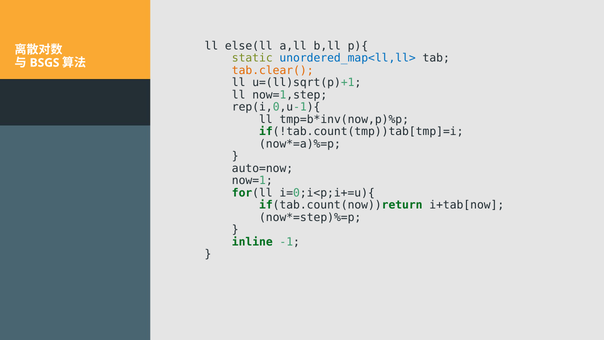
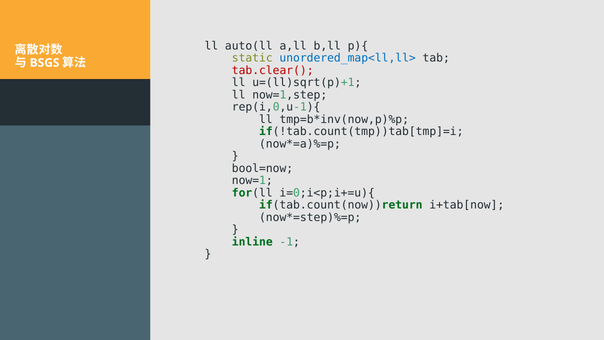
else(ll: else(ll -> auto(ll (249, 46)
tab.clear( colour: orange -> red (273, 70)
auto=now: auto=now -> bool=now (262, 168)
